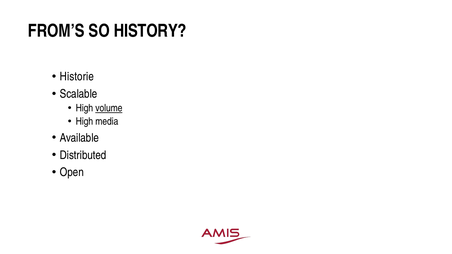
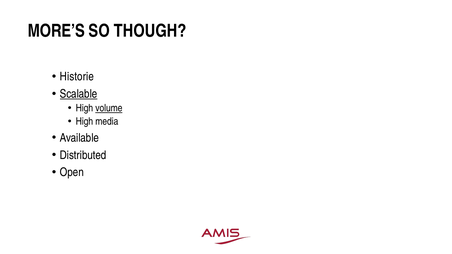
FROM’S: FROM’S -> MORE’S (56, 31)
HISTORY: HISTORY -> THOUGH (150, 31)
Scalable underline: none -> present (79, 94)
